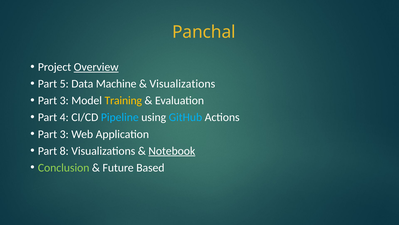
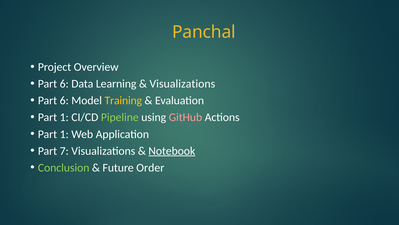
Overview underline: present -> none (96, 67)
5: 5 -> 6 (64, 84)
Machine: Machine -> Learning (116, 84)
3: 3 -> 6 (64, 100)
4: 4 -> 1 (64, 117)
Pipeline colour: light blue -> light green (120, 117)
GitHub colour: light blue -> pink (185, 117)
3: 3 -> 1 (64, 134)
8: 8 -> 7 (64, 151)
Based: Based -> Order (150, 167)
